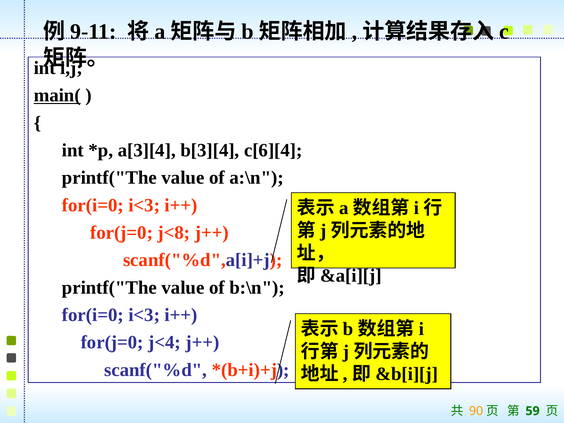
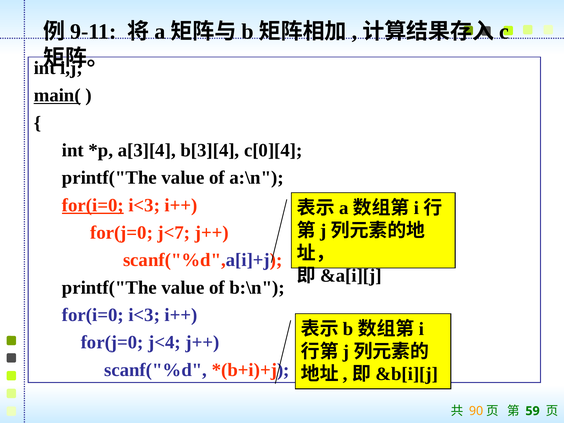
c[6][4: c[6][4 -> c[0][4 (273, 150)
for(i=0 underline: none -> present (93, 205)
j<8: j<8 -> j<7 (174, 233)
